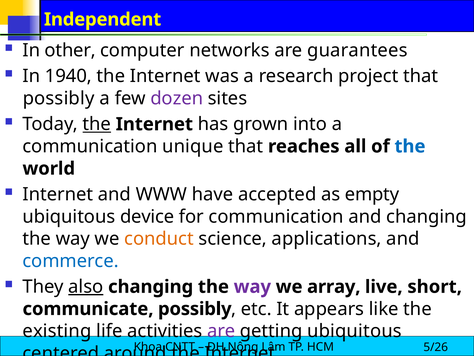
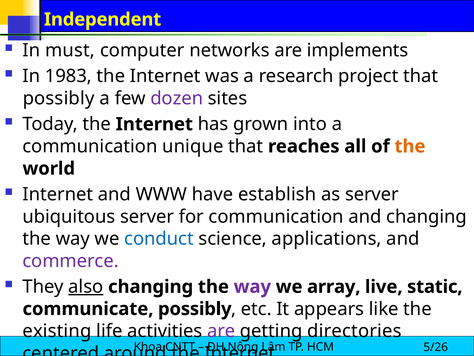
other: other -> must (70, 50)
guarantees: guarantees -> implements (358, 50)
1940: 1940 -> 1983 (68, 76)
the underline: present -> none (97, 124)
the colour: blue -> orange (410, 146)
accepted: accepted -> establish (277, 194)
as empty: empty -> server (372, 194)
ubiquitous device: device -> server (147, 216)
conduct colour: orange -> blue (159, 238)
commerce colour: blue -> purple (71, 261)
short: short -> static (435, 286)
getting ubiquitous: ubiquitous -> directories (354, 331)
